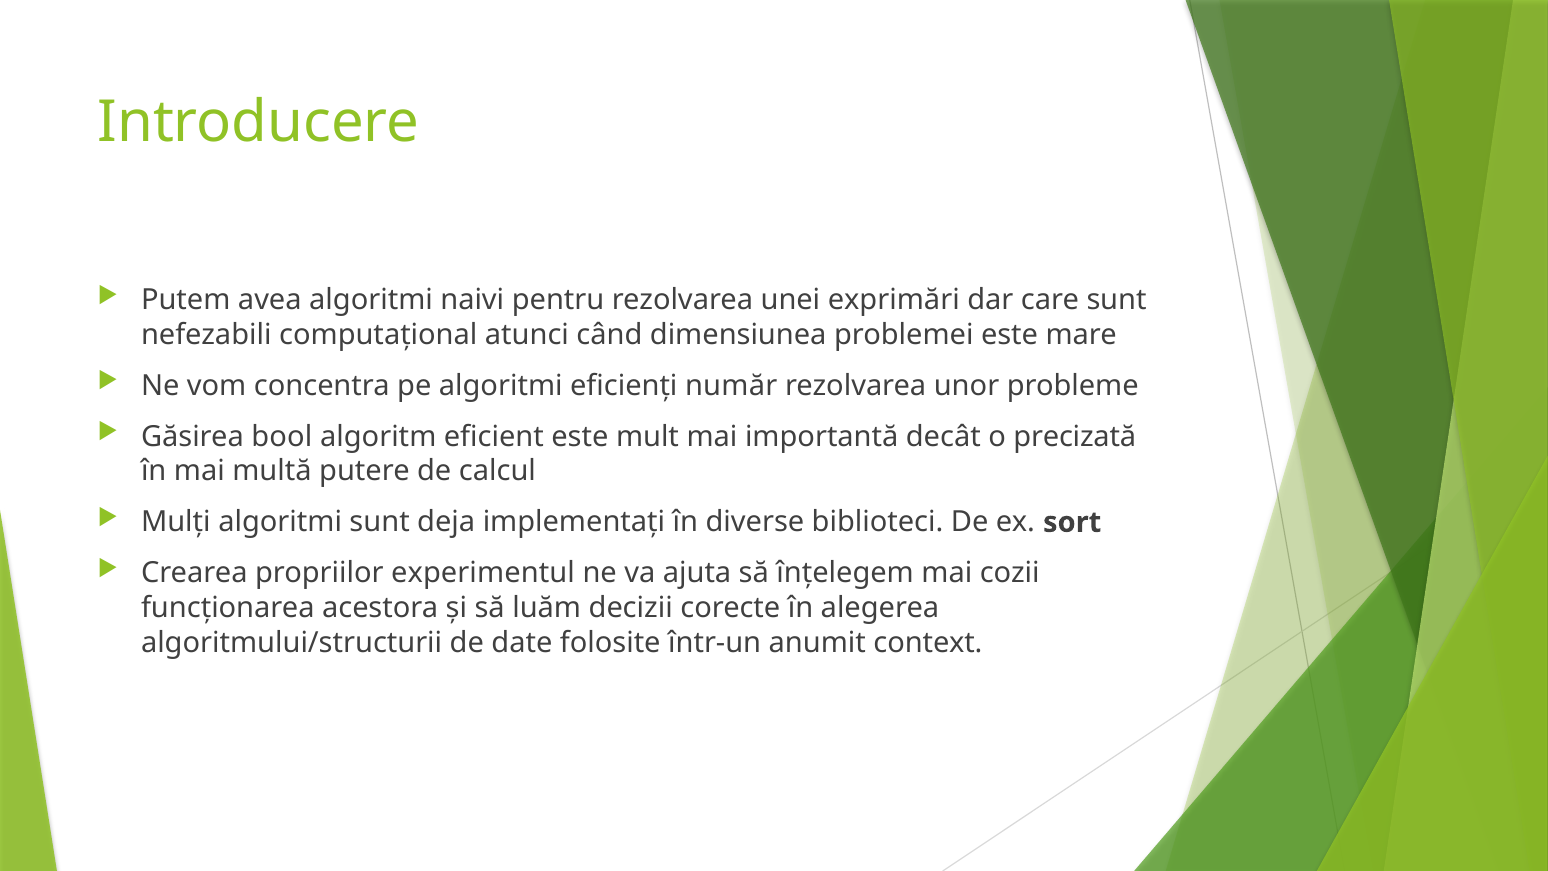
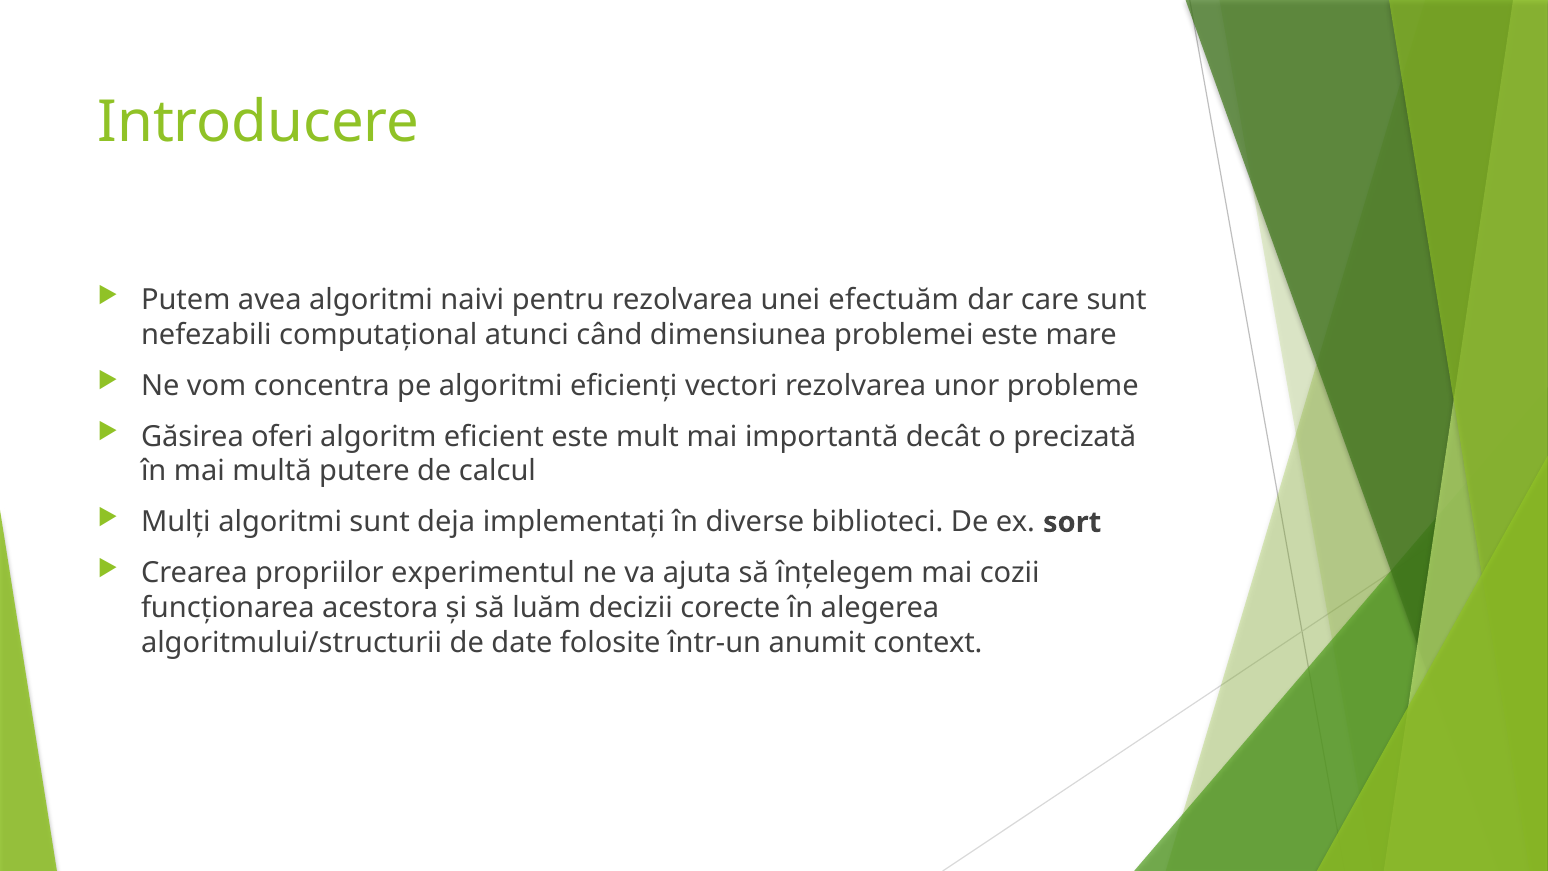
exprimări: exprimări -> efectuăm (894, 300)
număr: număr -> vectori (731, 385)
bool: bool -> oferi (282, 436)
